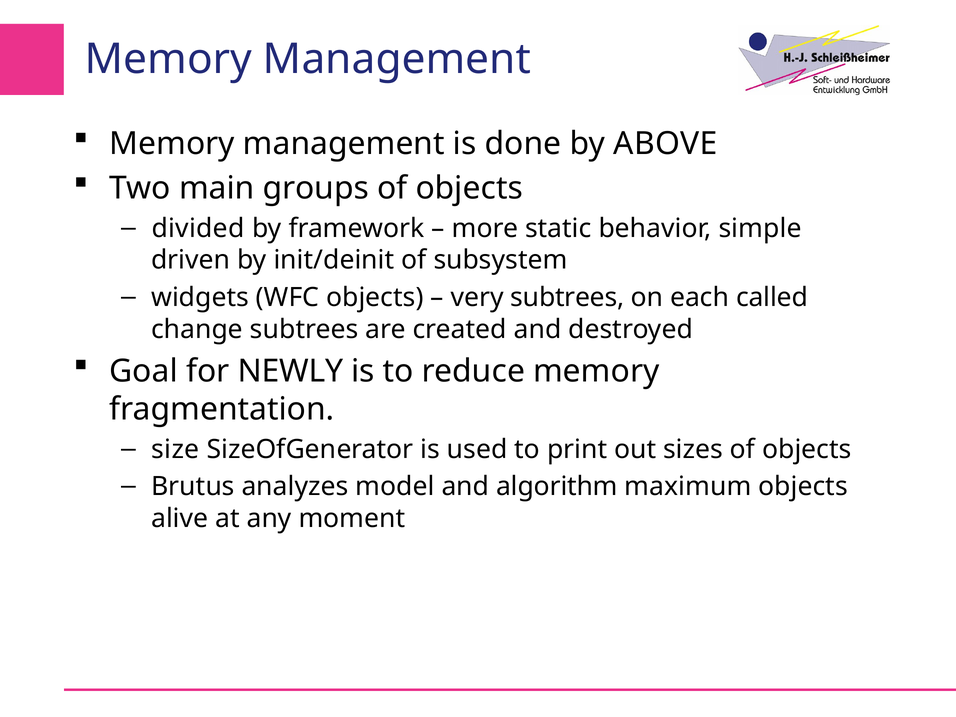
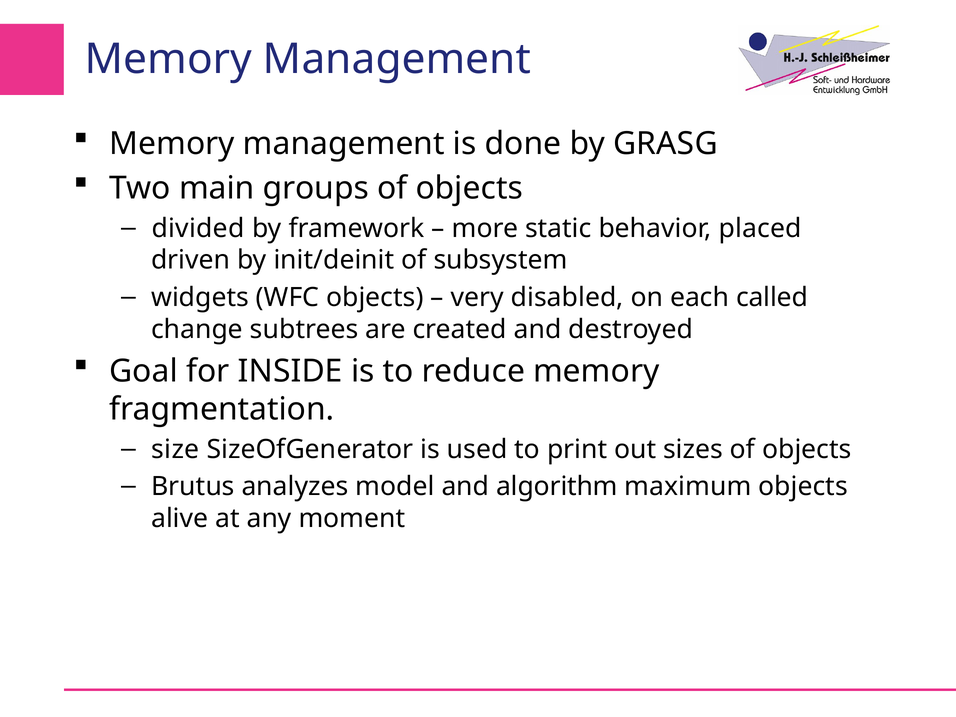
ABOVE: ABOVE -> GRASG (665, 144)
simple: simple -> placed (760, 228)
very subtrees: subtrees -> disabled (567, 297)
NEWLY: NEWLY -> INSIDE (290, 371)
